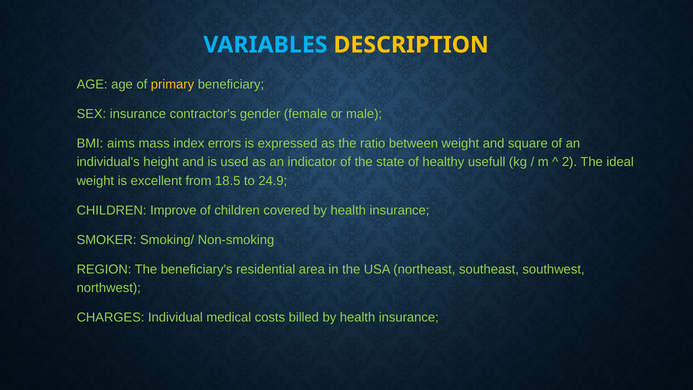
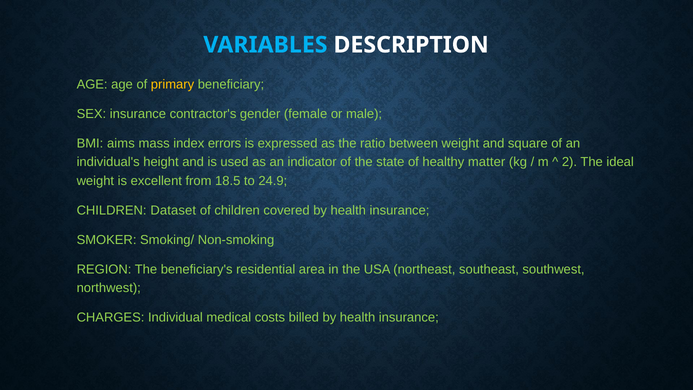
DESCRIPTION colour: yellow -> white (411, 45)
usefull: usefull -> matter (487, 162)
Improve: Improve -> Dataset (173, 210)
